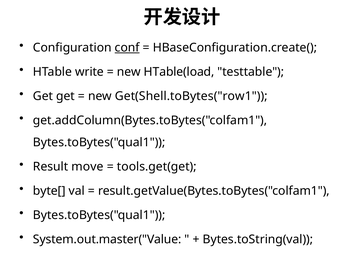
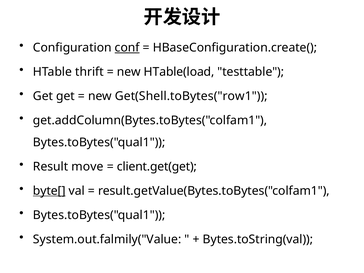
write: write -> thrift (89, 72)
tools.get(get: tools.get(get -> client.get(get (157, 167)
byte[ underline: none -> present (49, 191)
System.out.master("Value: System.out.master("Value -> System.out.falmily("Value (107, 239)
